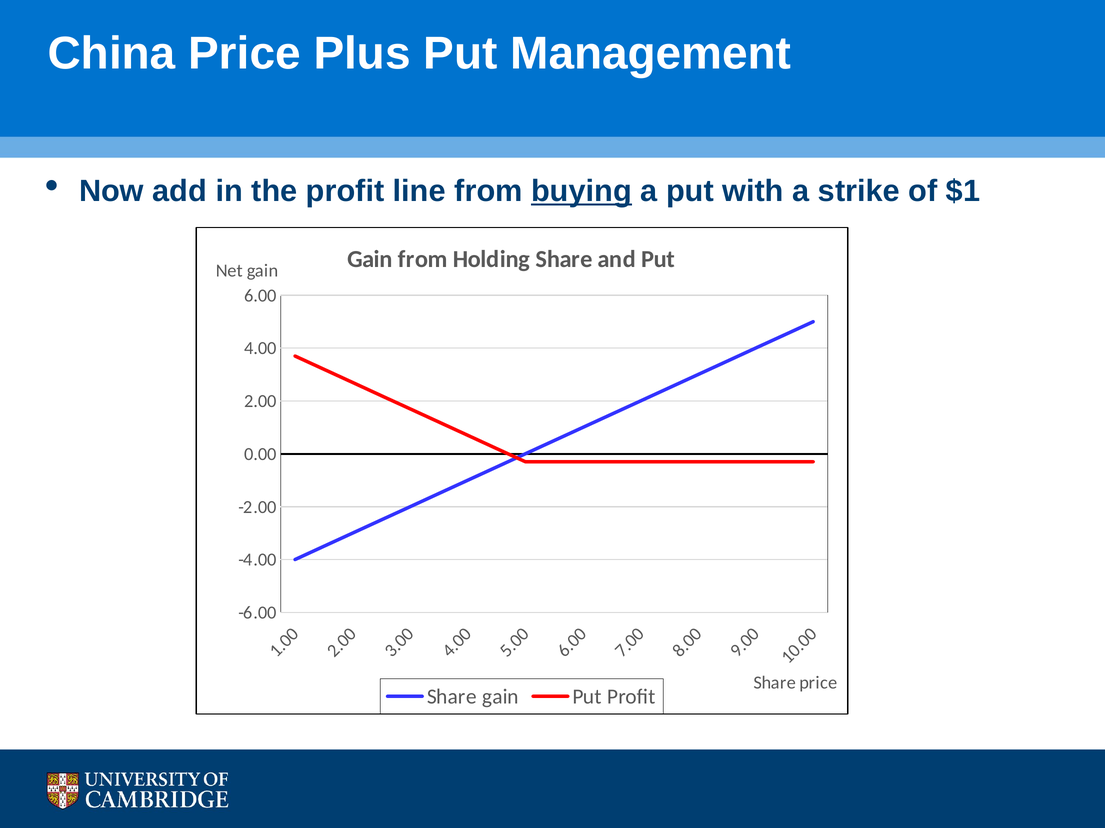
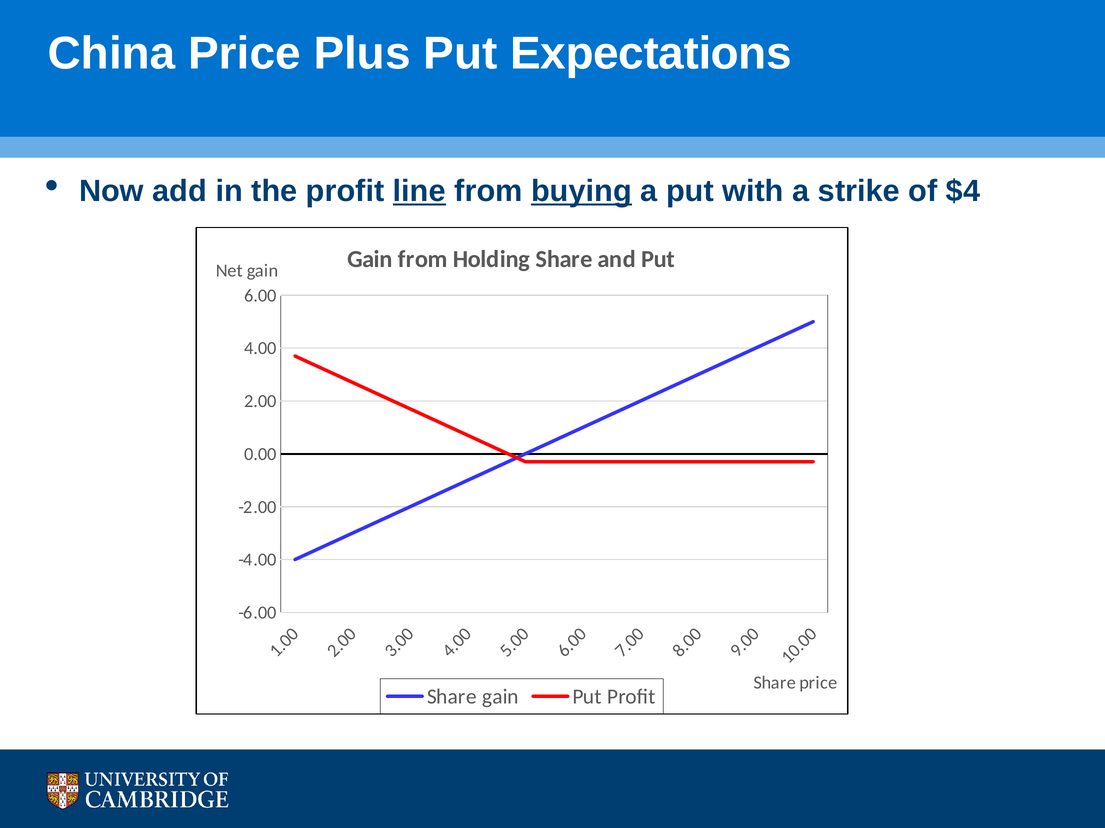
Management: Management -> Expectations (651, 54)
line underline: none -> present (419, 191)
$1: $1 -> $4 (963, 191)
